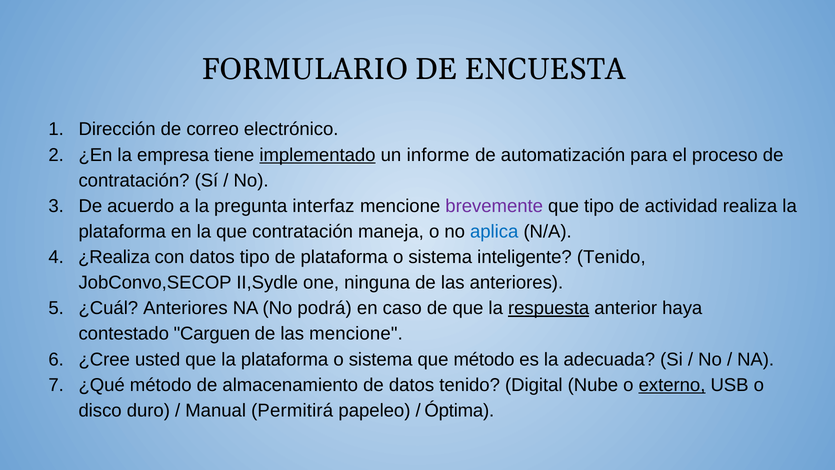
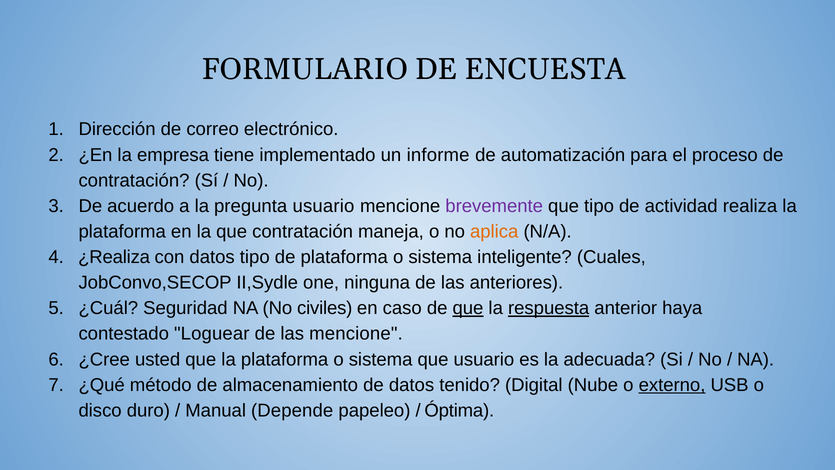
implementado underline: present -> none (317, 155)
pregunta interfaz: interfaz -> usuario (323, 206)
aplica colour: blue -> orange (494, 231)
inteligente Tenido: Tenido -> Cuales (611, 257)
¿Cuál Anteriores: Anteriores -> Seguridad (185, 308)
podrá: podrá -> civiles (325, 308)
que underline: none -> present (468, 308)
Carguen: Carguen -> Loguear (212, 334)
que método: método -> usuario (484, 359)
Permitirá: Permitirá -> Depende (292, 410)
